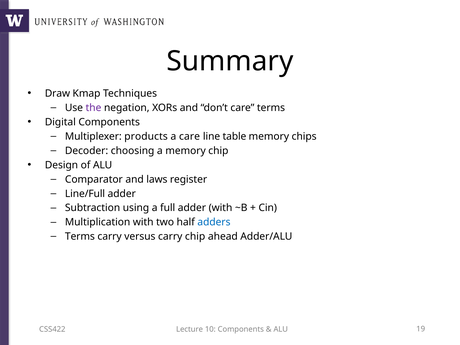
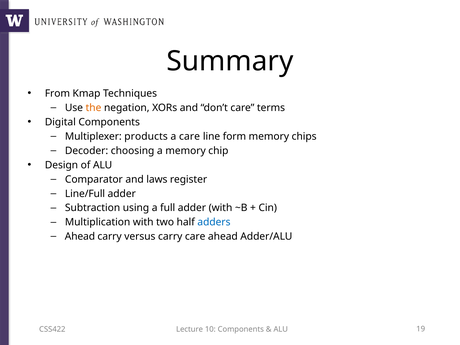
Draw: Draw -> From (57, 93)
the colour: purple -> orange (94, 108)
table: table -> form (234, 136)
Terms: Terms -> Ahead (80, 237)
carry chip: chip -> care (195, 237)
